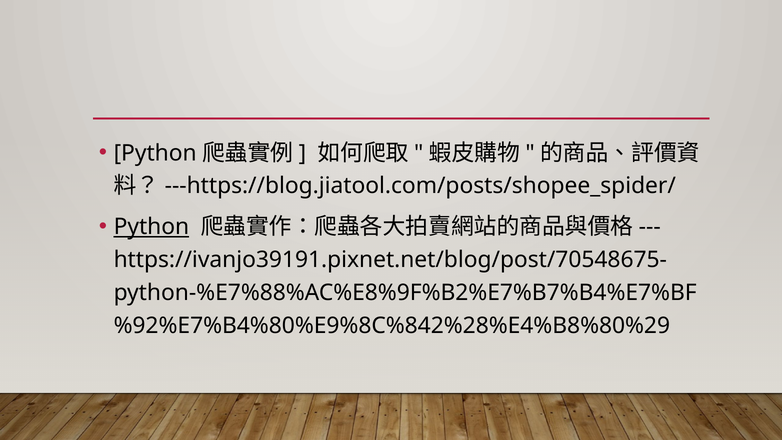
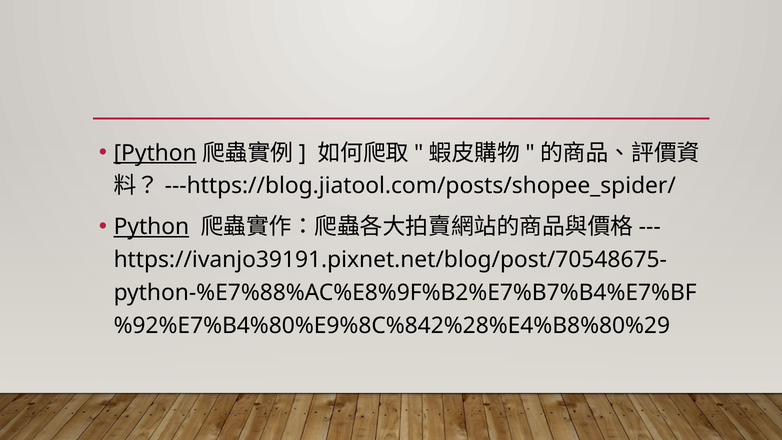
Python underline: none -> present (155, 153)
